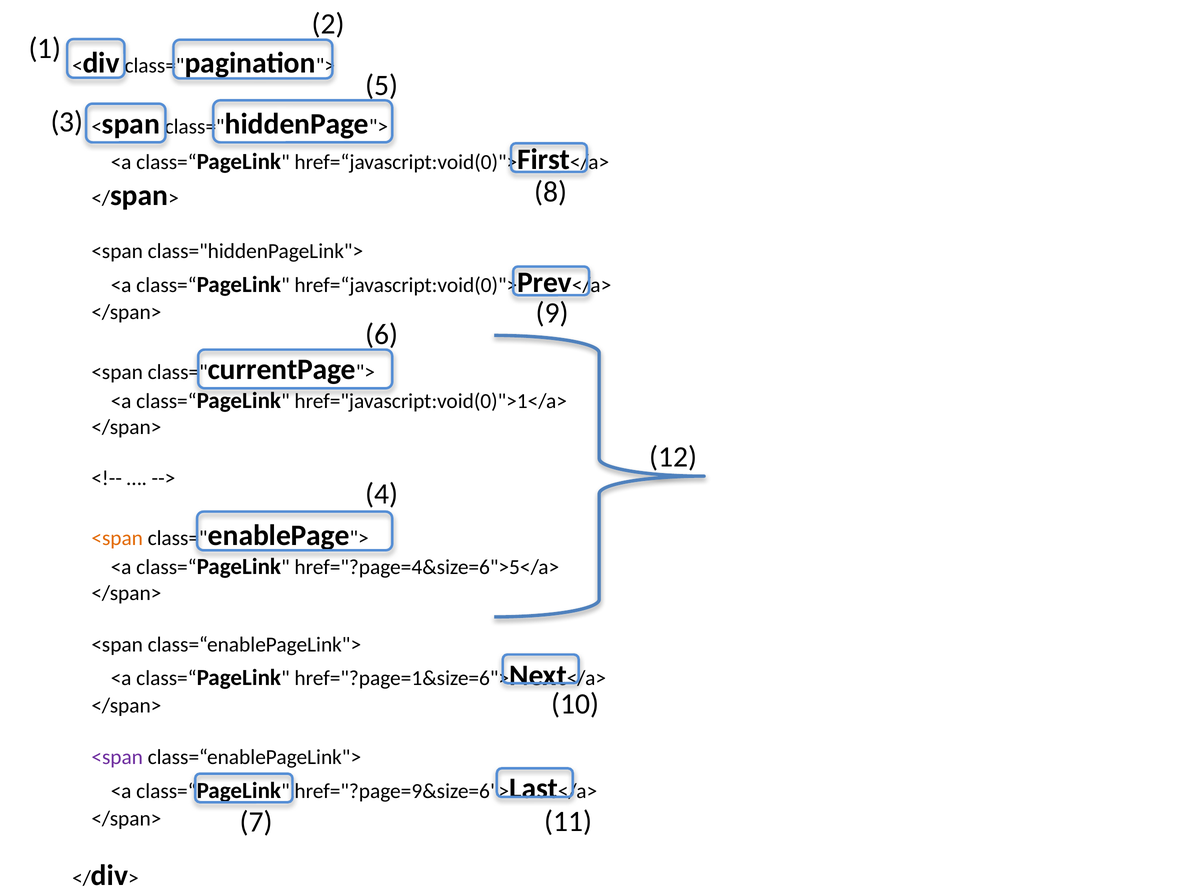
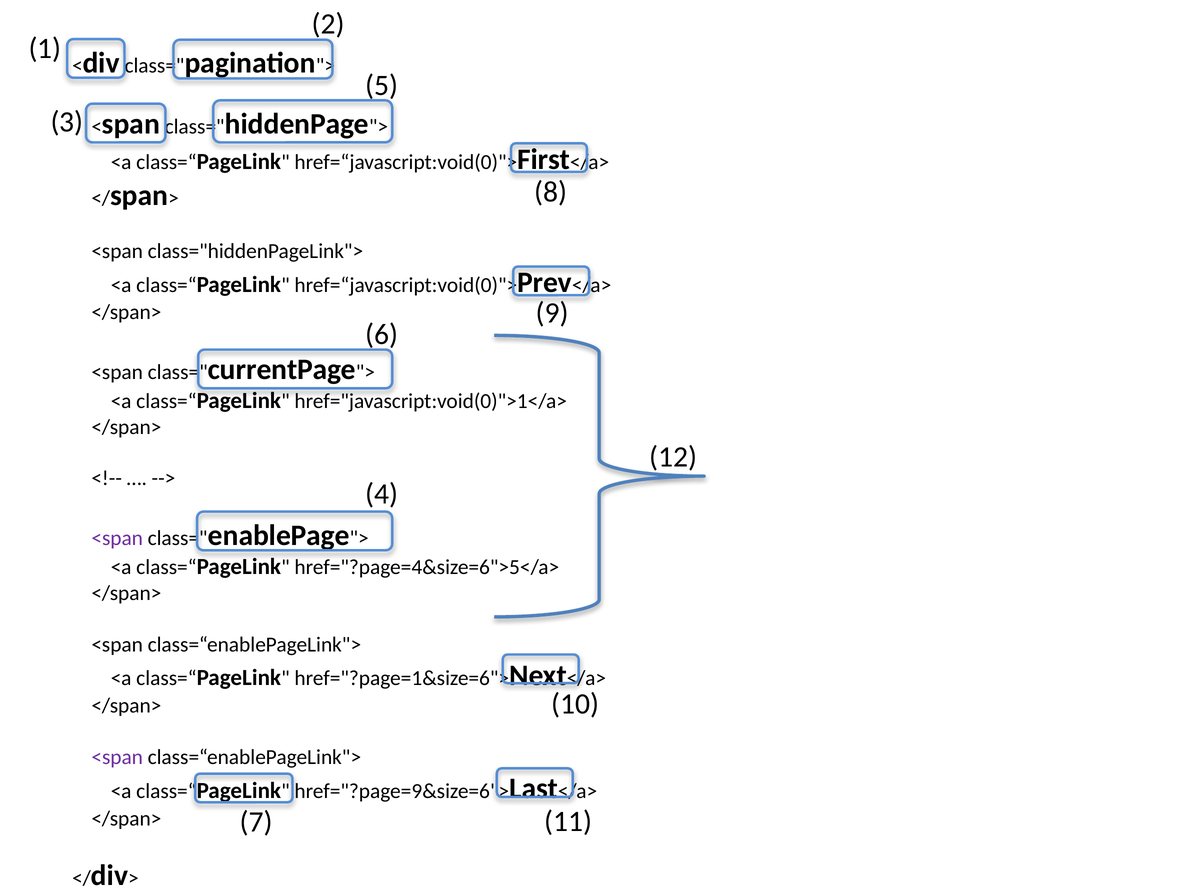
<span colour: orange -> purple (117, 538)
